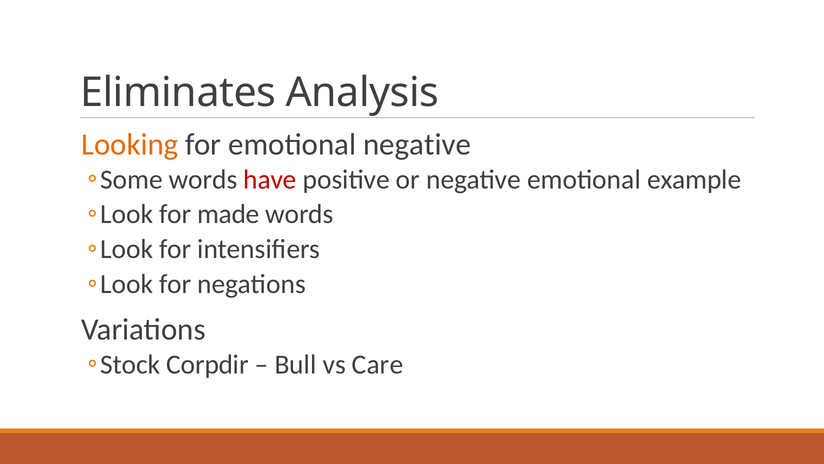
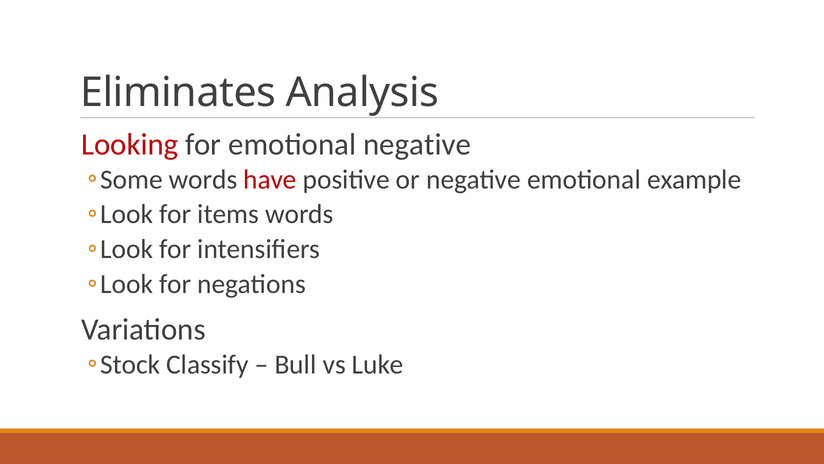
Looking colour: orange -> red (130, 144)
made: made -> items (228, 214)
Corpdir: Corpdir -> Classify (207, 364)
Care: Care -> Luke (378, 364)
